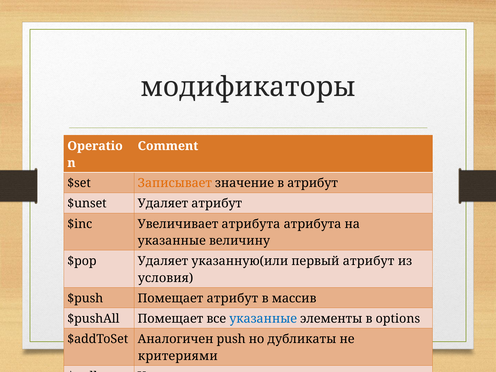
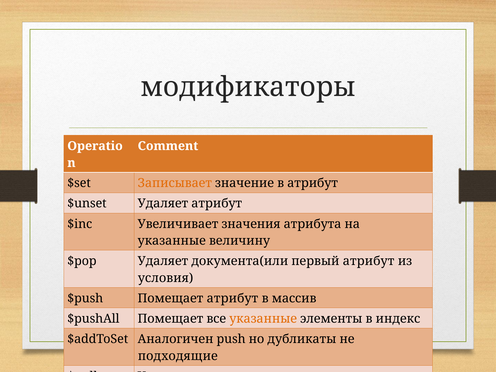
Увеличивает атрибута: атрибута -> значения (251, 224)
указанную(или: указанную(или -> документа(или (240, 261)
указанные colour: blue -> orange (263, 319)
options: options -> индекс (398, 319)
критериями: критериями -> подходящие (178, 356)
